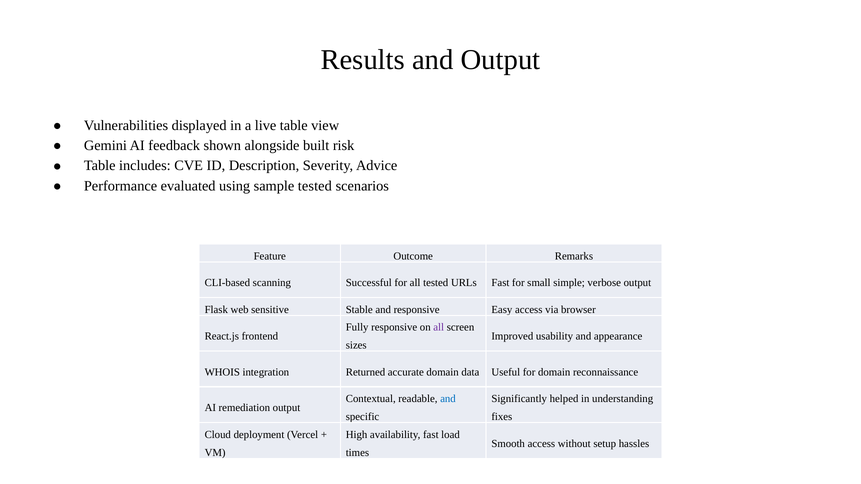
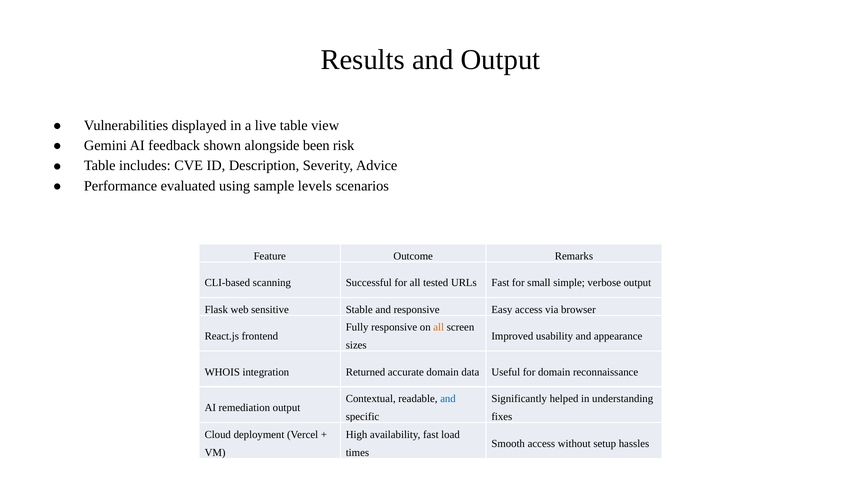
built: built -> been (316, 146)
sample tested: tested -> levels (315, 186)
all colour: purple -> orange (439, 328)
